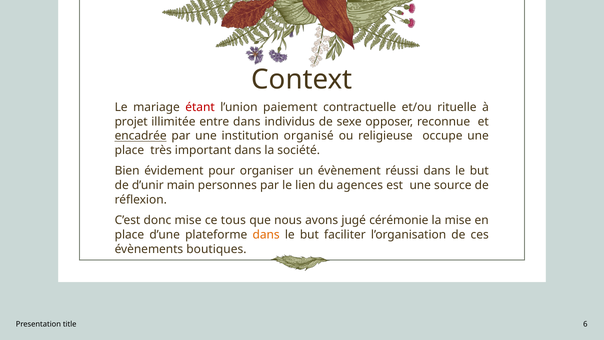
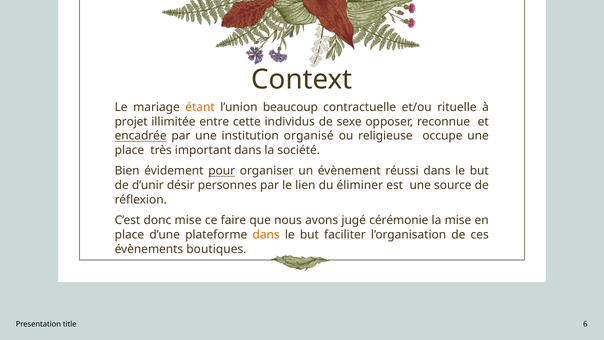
étant colour: red -> orange (200, 107)
paiement: paiement -> beaucoup (290, 107)
entre dans: dans -> cette (247, 122)
pour underline: none -> present (222, 171)
main: main -> désir (181, 185)
agences: agences -> éliminer (360, 185)
tous: tous -> faire (233, 220)
